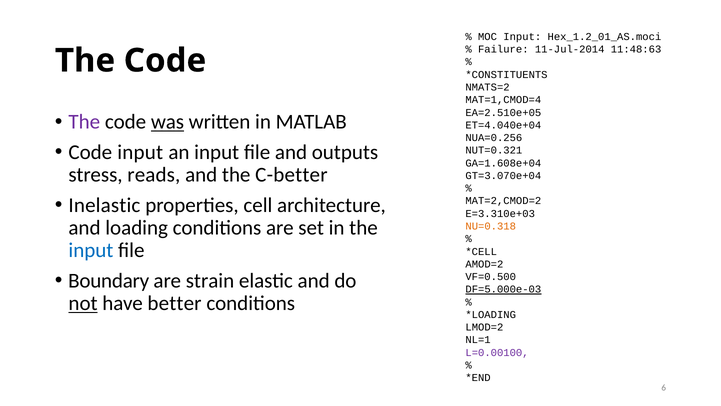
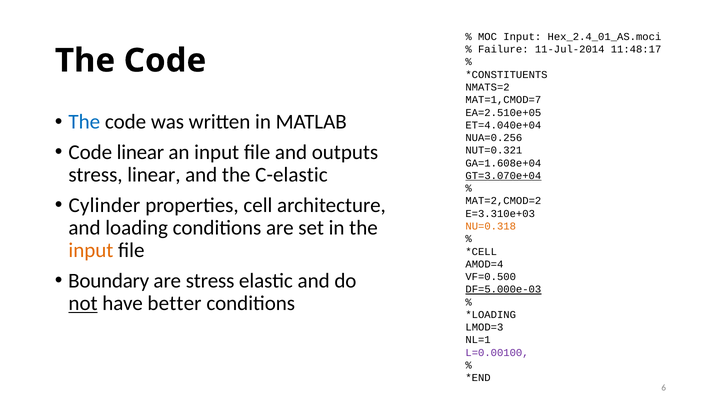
Hex_1.2_01_AS.moci: Hex_1.2_01_AS.moci -> Hex_2.4_01_AS.moci (604, 37)
11:48:63: 11:48:63 -> 11:48:17 (636, 49)
MAT=1,CMOD=4: MAT=1,CMOD=4 -> MAT=1,CMOD=7 (503, 100)
The colour: purple -> blue (84, 122)
was underline: present -> none (167, 122)
Code input: input -> linear (140, 152)
stress reads: reads -> linear (154, 175)
C-better: C-better -> C-elastic (291, 175)
GT=3.070e+04 underline: none -> present (503, 176)
Inelastic: Inelastic -> Cylinder (104, 205)
input colour: blue -> orange (91, 250)
AMOD=2: AMOD=2 -> AMOD=4 (484, 264)
are strain: strain -> stress (210, 280)
LMOD=2: LMOD=2 -> LMOD=3 (484, 327)
